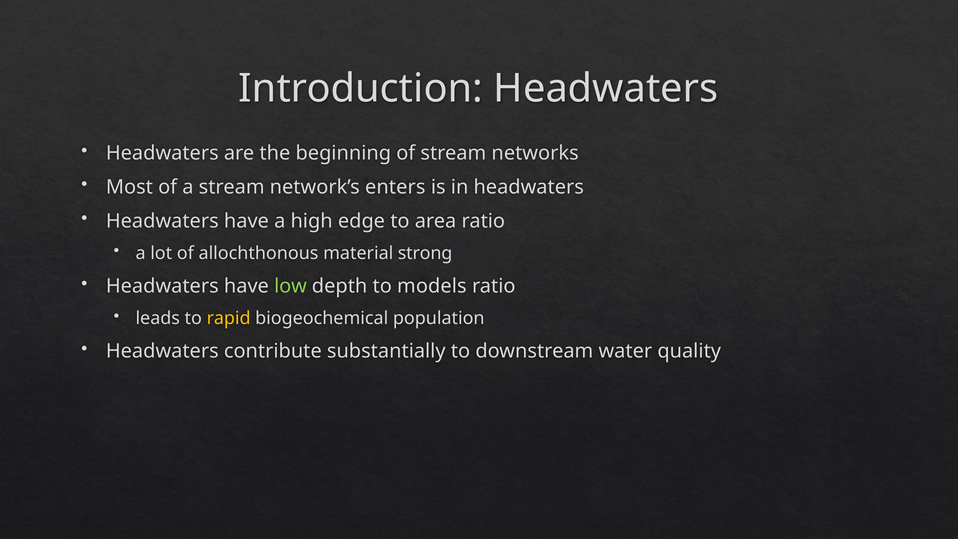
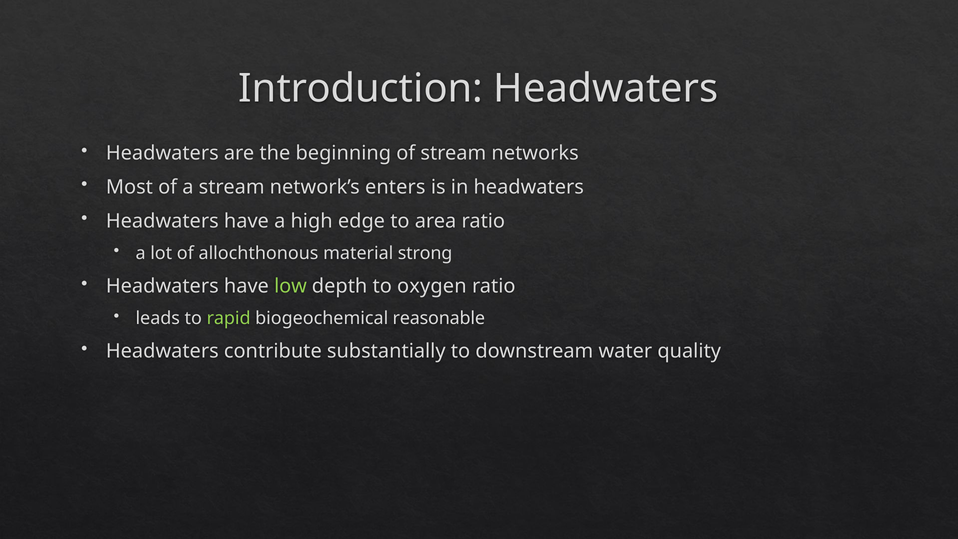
models: models -> oxygen (432, 286)
rapid colour: yellow -> light green (229, 318)
population: population -> reasonable (439, 318)
